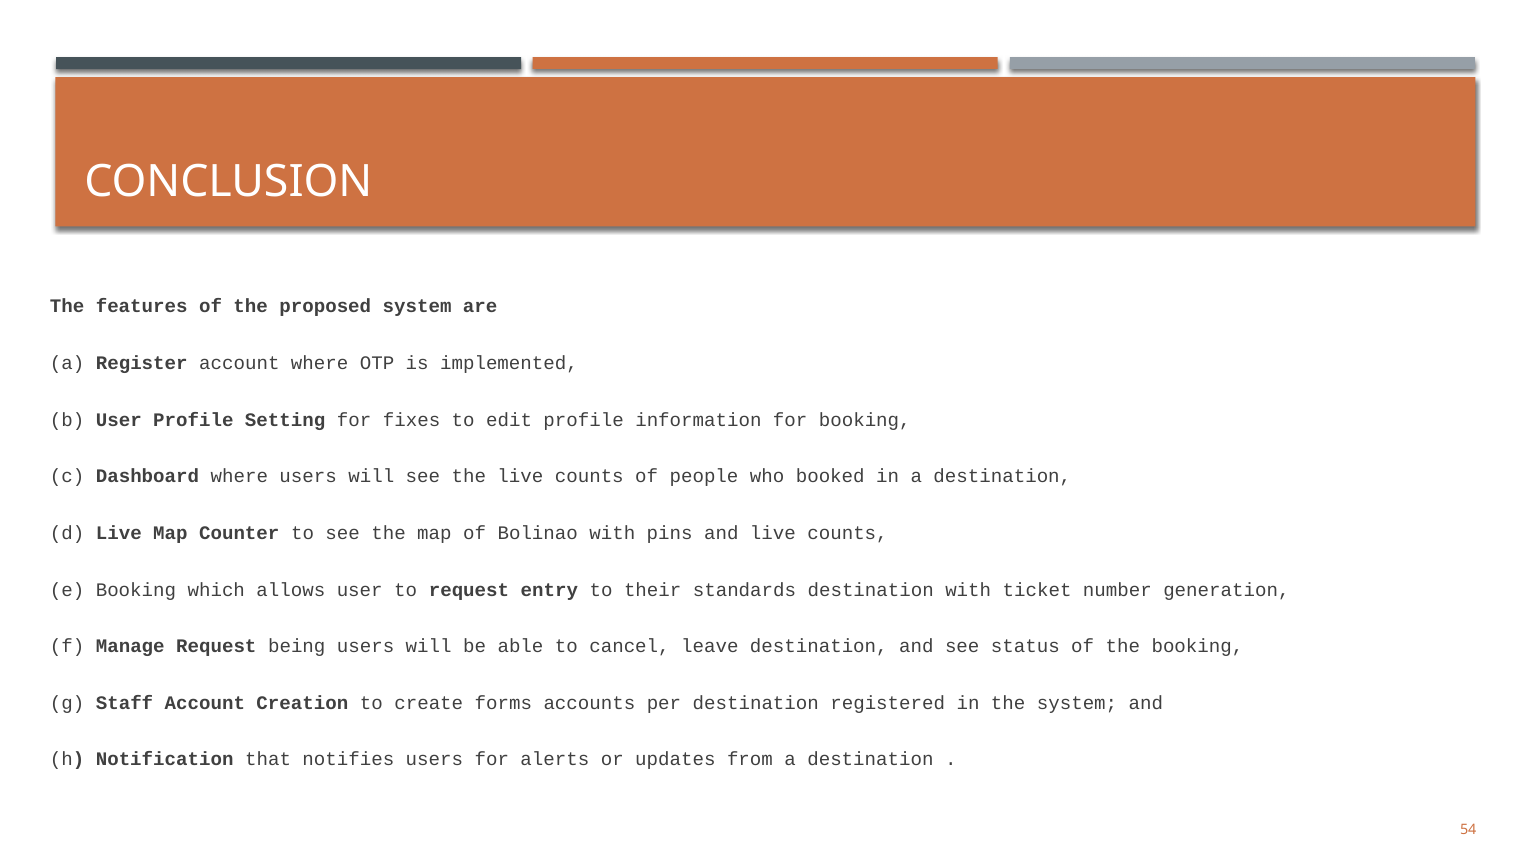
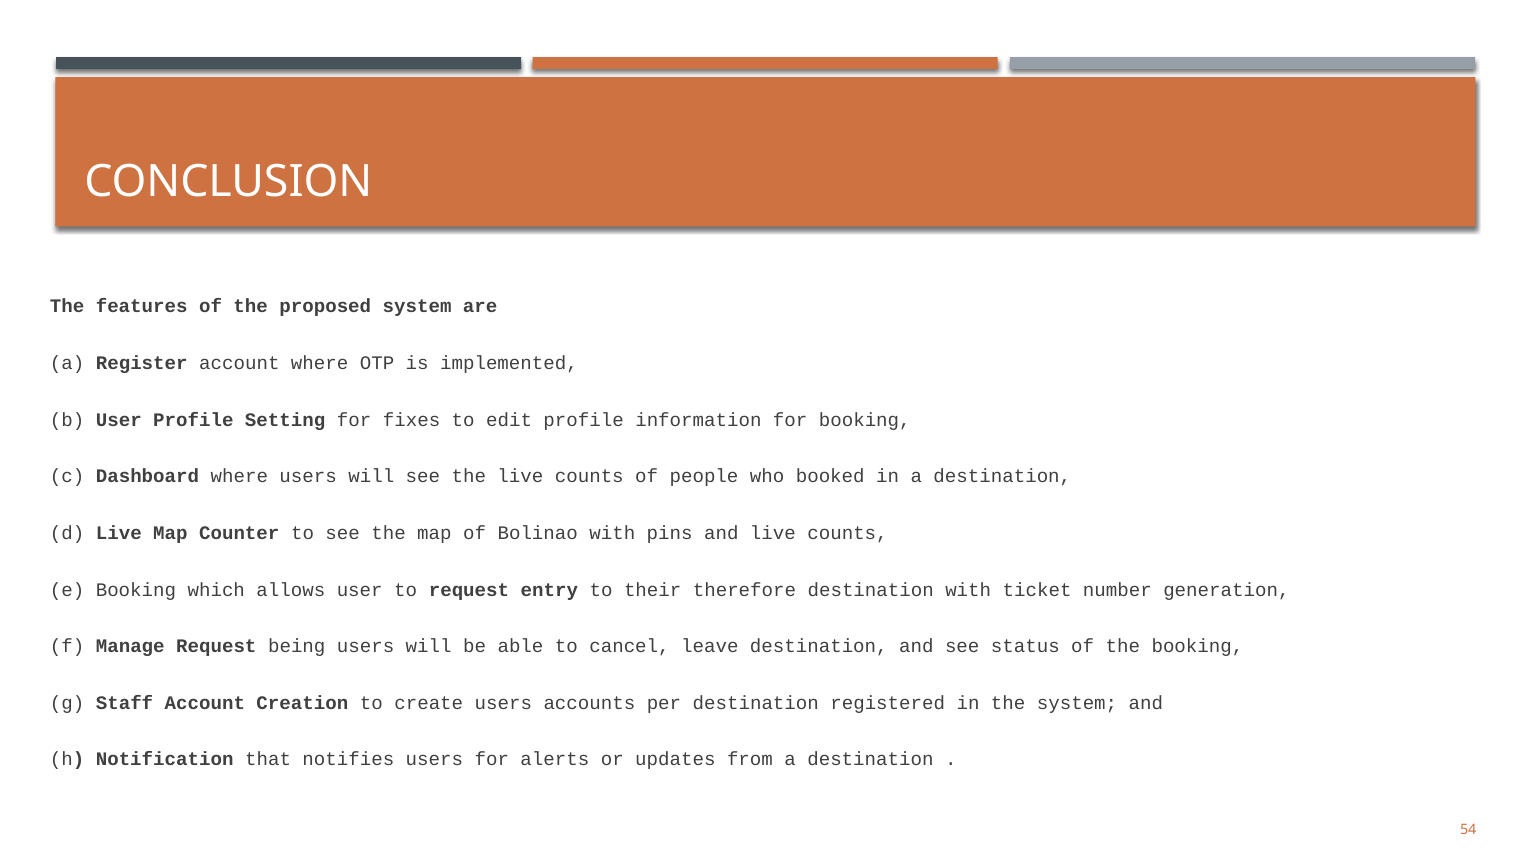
standards: standards -> therefore (744, 590)
create forms: forms -> users (503, 703)
